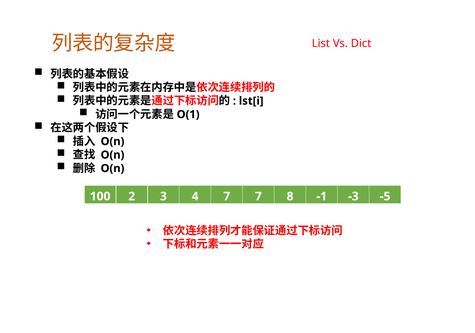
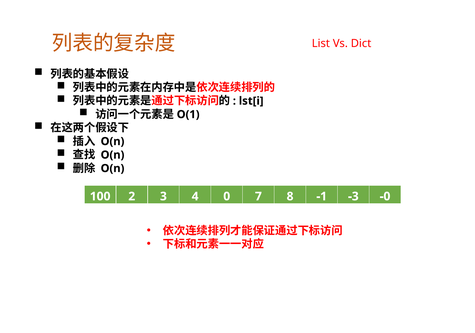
4 7: 7 -> 0 (227, 196)
-5: -5 -> -0 (385, 196)
